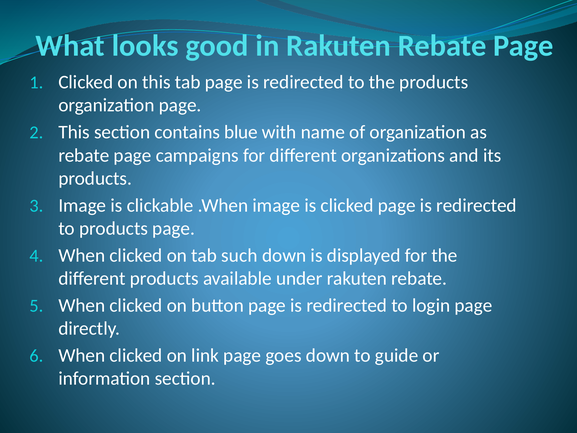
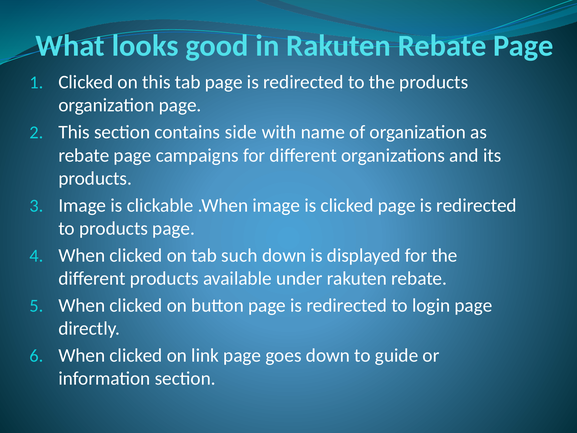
blue: blue -> side (241, 132)
